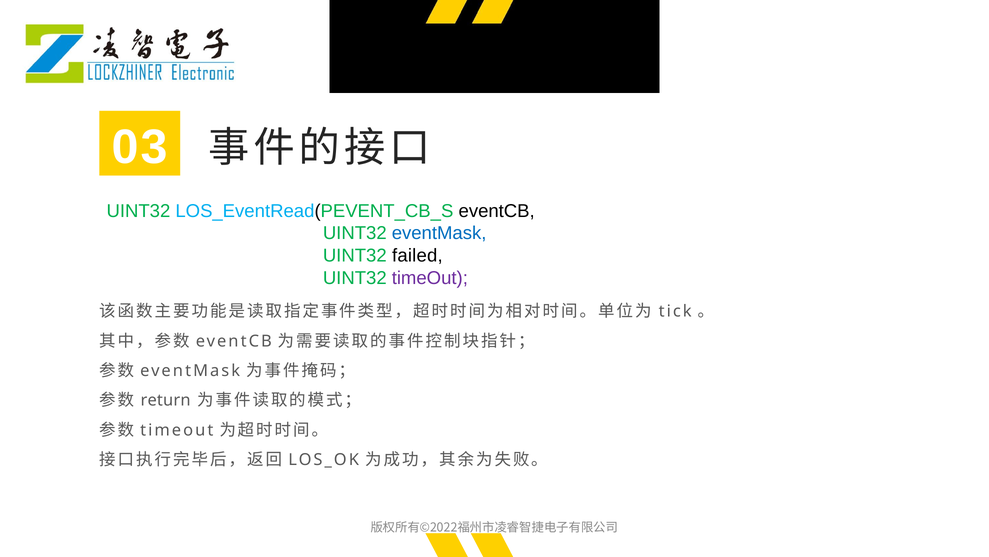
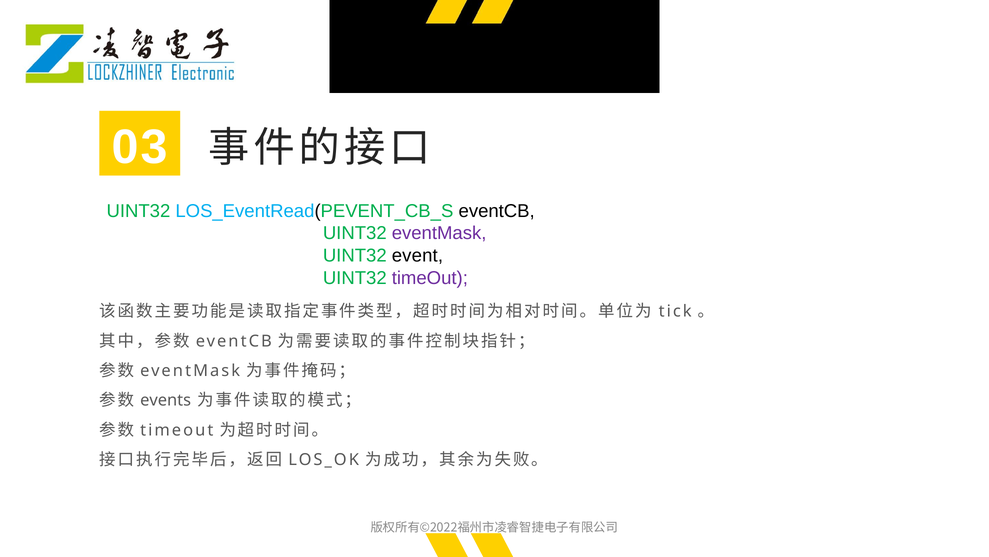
eventMask colour: blue -> purple (439, 233)
failed: failed -> event (417, 255)
return: return -> events (166, 400)
